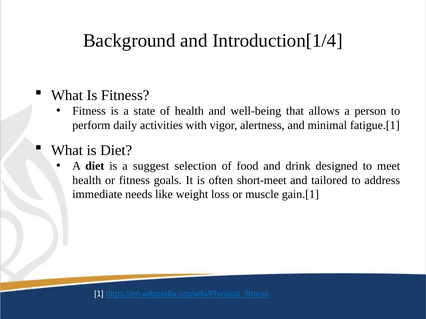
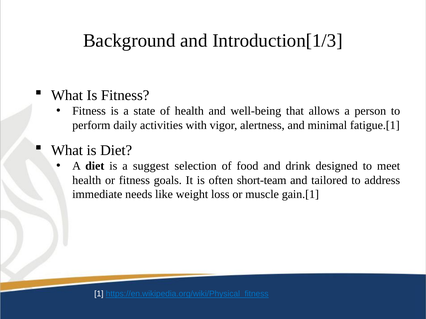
Introduction[1/4: Introduction[1/4 -> Introduction[1/3 (278, 41)
short-meet: short-meet -> short-team (262, 180)
